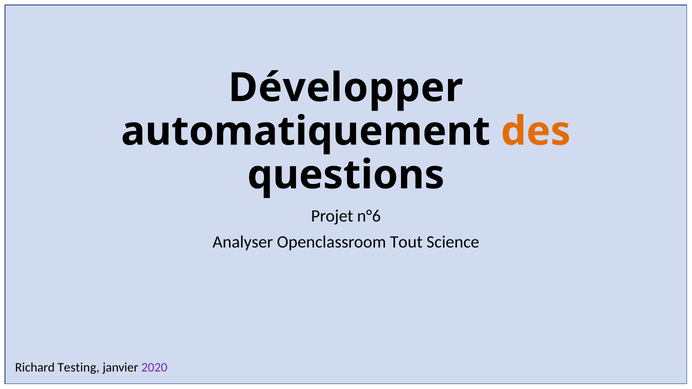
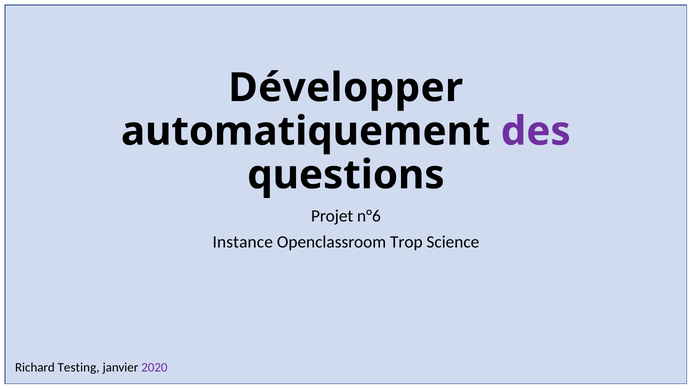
des colour: orange -> purple (536, 131)
Analyser: Analyser -> Instance (243, 242)
Tout: Tout -> Trop (406, 242)
